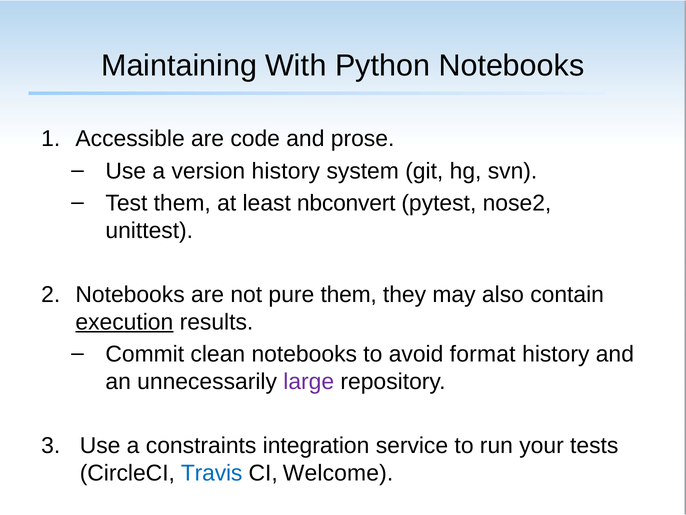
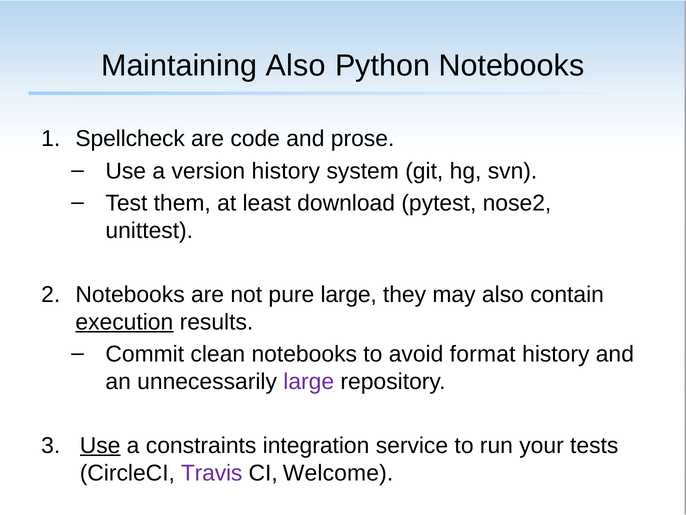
Maintaining With: With -> Also (296, 66)
Accessible: Accessible -> Spellcheck (130, 139)
nbconvert: nbconvert -> download (346, 203)
pure them: them -> large (349, 294)
Use underline: none -> present (100, 445)
Travis colour: blue -> purple (212, 473)
